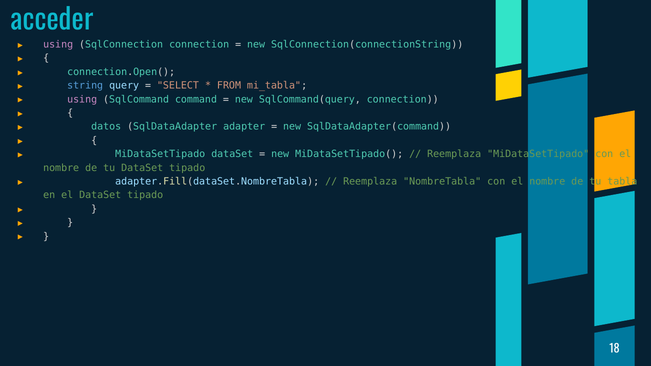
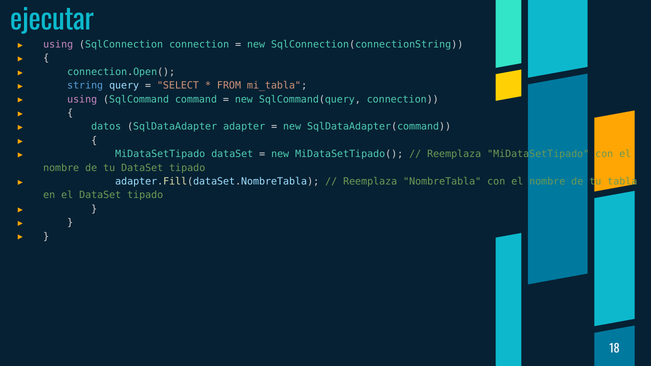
acceder: acceder -> ejecutar (52, 20)
